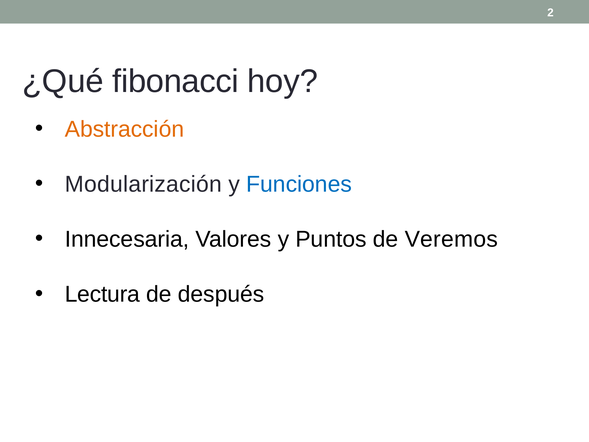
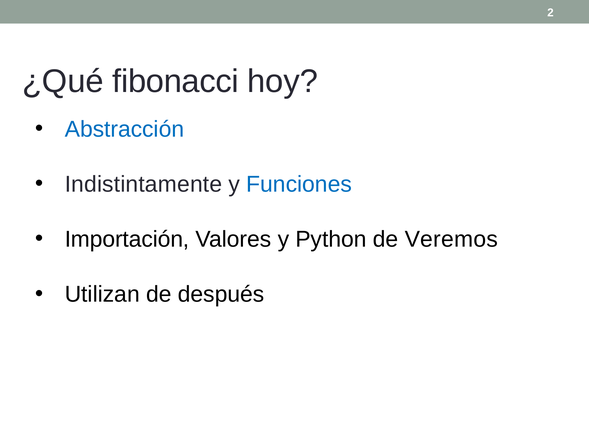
Abstracción colour: orange -> blue (124, 129)
Modularización: Modularización -> Indistintamente (143, 184)
Innecesaria: Innecesaria -> Importación (127, 239)
Puntos: Puntos -> Python (331, 239)
Lectura: Lectura -> Utilizan (102, 294)
